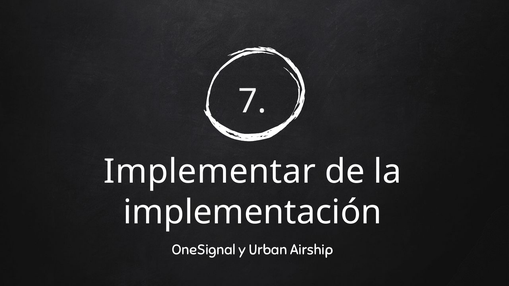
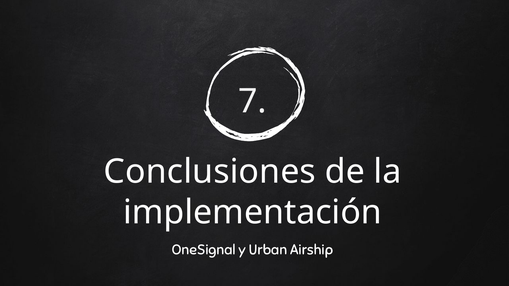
Implementar: Implementar -> Conclusiones (210, 172)
